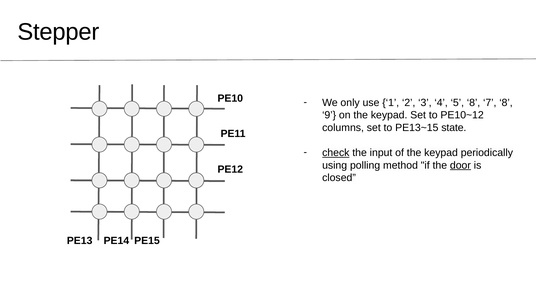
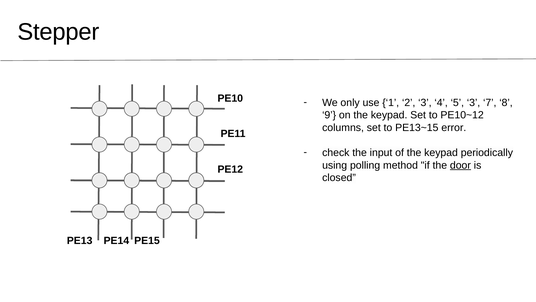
5 8: 8 -> 3 (474, 102)
state: state -> error (454, 127)
check underline: present -> none (336, 152)
